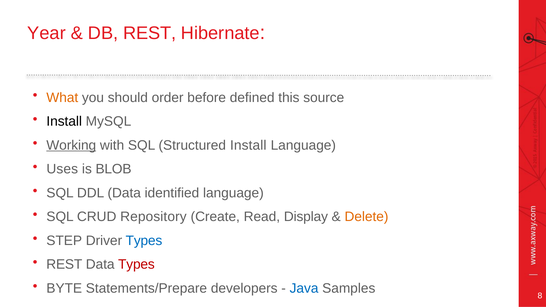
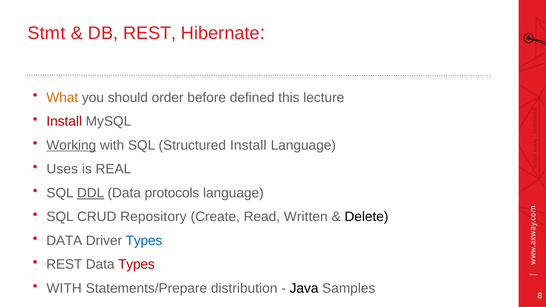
Year: Year -> Stmt (46, 33)
source: source -> lecture (324, 98)
Install colour: black -> red (64, 121)
BLOB: BLOB -> REAL (113, 169)
DDL underline: none -> present (91, 193)
identified: identified -> protocols (172, 193)
Display: Display -> Written (306, 217)
Delete colour: orange -> black (366, 217)
STEP: STEP -> DATA (64, 241)
BYTE: BYTE -> WITH (64, 288)
developers: developers -> distribution (244, 288)
Java colour: blue -> black (304, 288)
